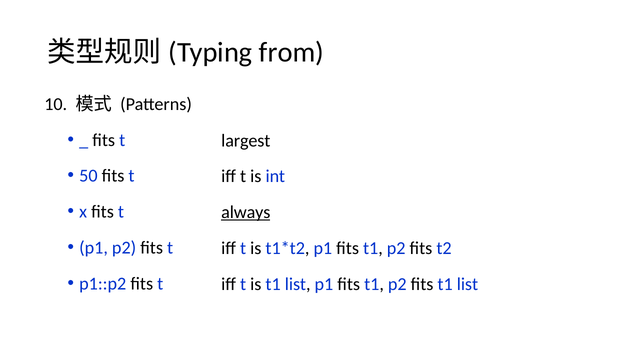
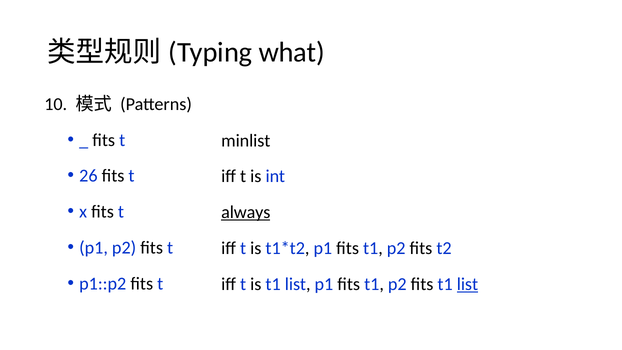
from: from -> what (292, 52)
largest: largest -> minlist (246, 140)
50: 50 -> 26 (88, 176)
list underline: none -> present (467, 284)
